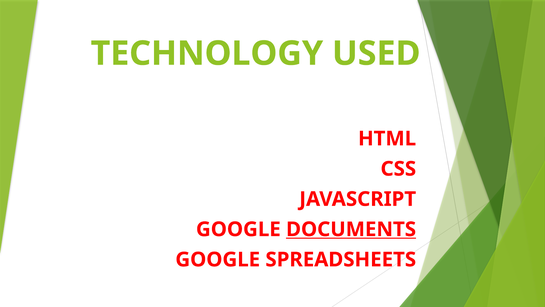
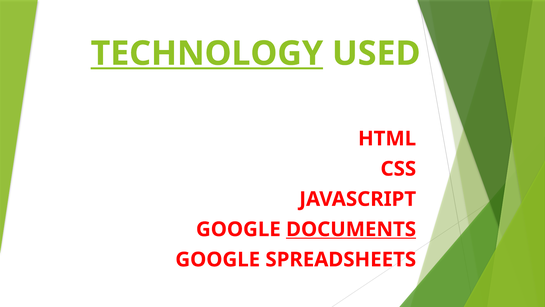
TECHNOLOGY underline: none -> present (207, 53)
